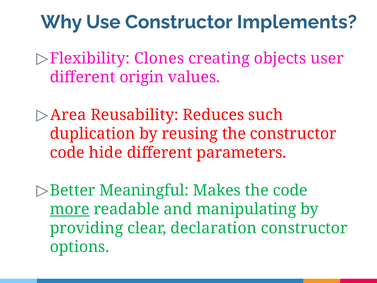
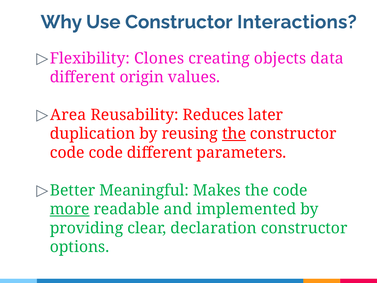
Implements: Implements -> Interactions (297, 22)
user: user -> data (327, 58)
such: such -> later (266, 115)
the underline: none -> present (234, 134)
code hide: hide -> code (106, 153)
manipulating: manipulating -> implemented (246, 209)
